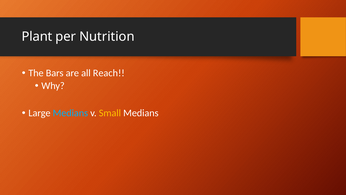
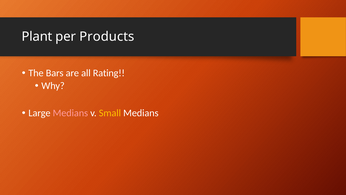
Nutrition: Nutrition -> Products (107, 37)
Reach: Reach -> Rating (109, 73)
Medians colour: light blue -> pink (70, 113)
